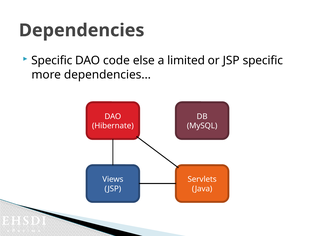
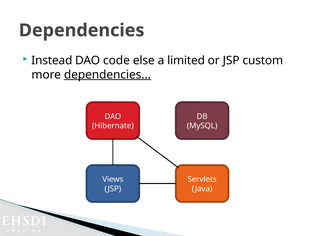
Specific: Specific -> Instead (52, 61)
JSP specific: specific -> custom (263, 61)
dependencies underline: none -> present (107, 75)
